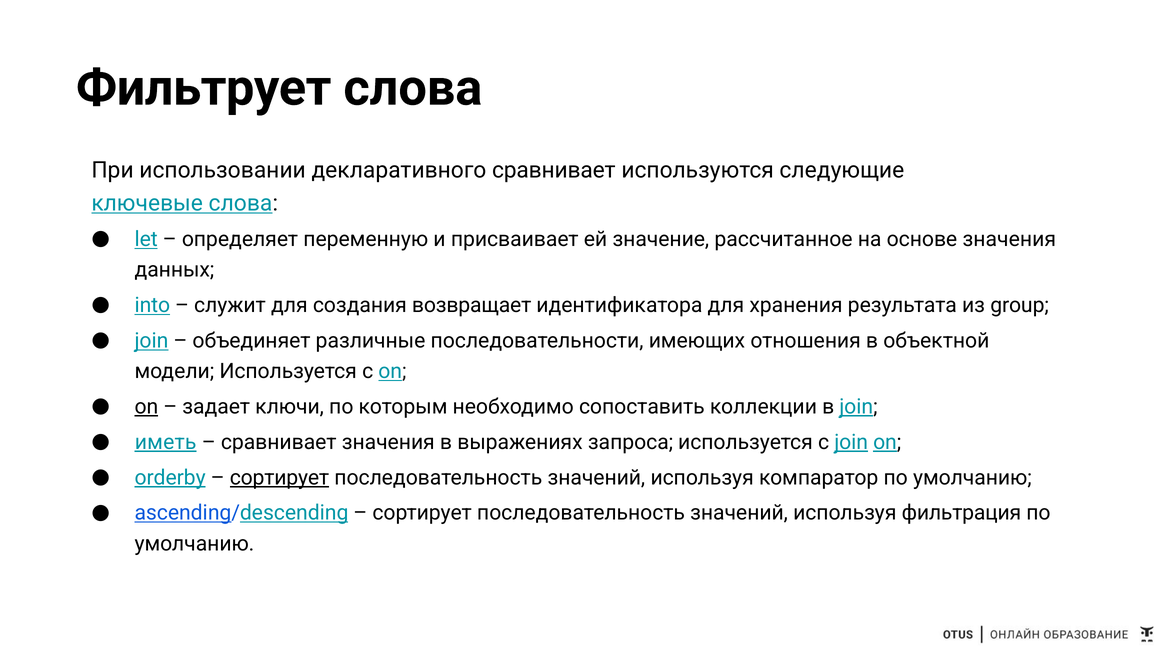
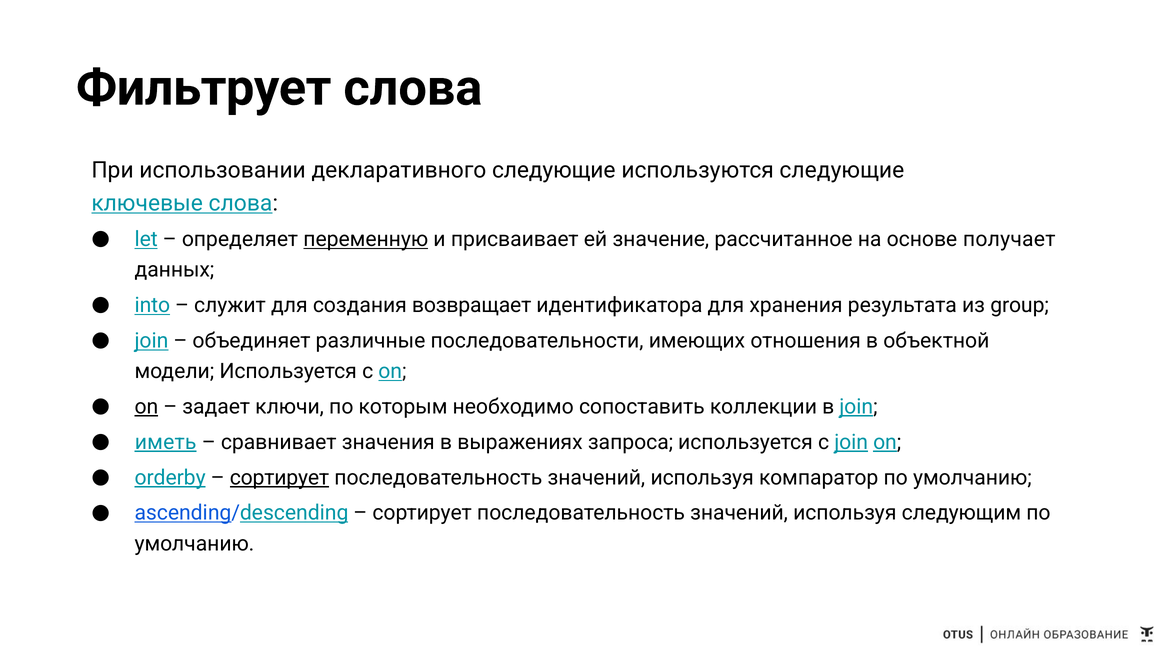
декларативного сравнивает: сравнивает -> следующие (554, 170)
переменную underline: none -> present (366, 239)
основе значения: значения -> получает (1009, 239)
фильтрация: фильтрация -> следующим (961, 513)
